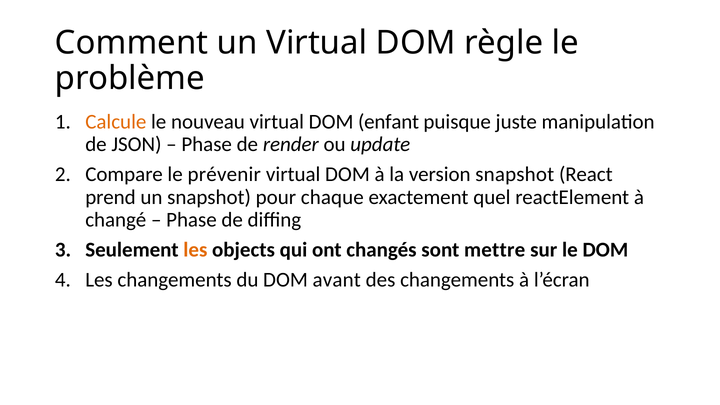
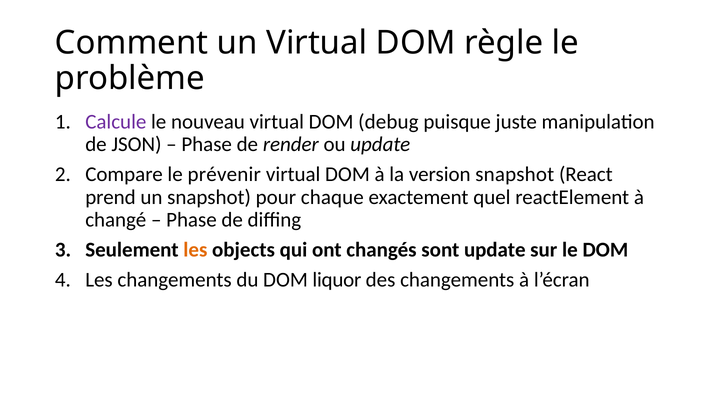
Calcule colour: orange -> purple (116, 122)
enfant: enfant -> debug (388, 122)
sont mettre: mettre -> update (495, 250)
avant: avant -> liquor (337, 280)
